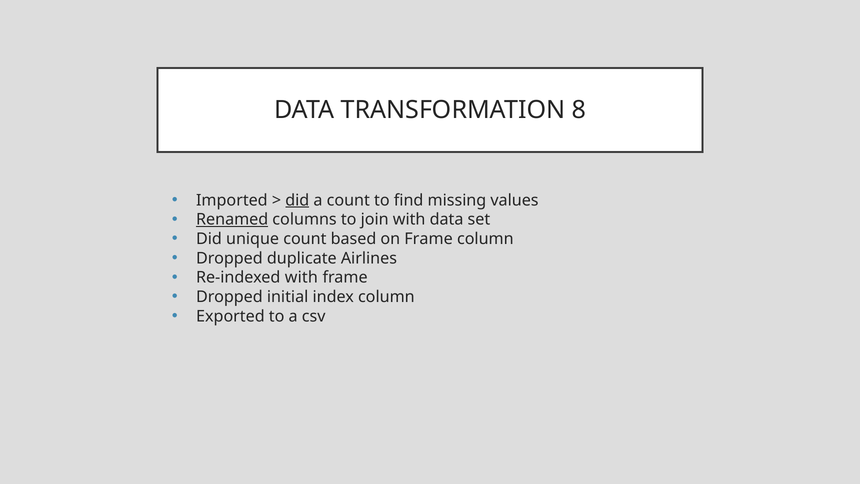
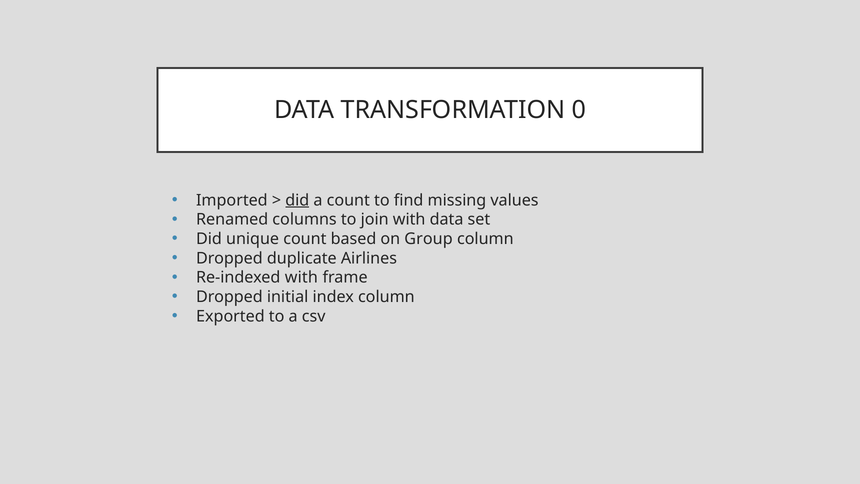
8: 8 -> 0 (579, 110)
Renamed underline: present -> none (232, 219)
on Frame: Frame -> Group (429, 239)
